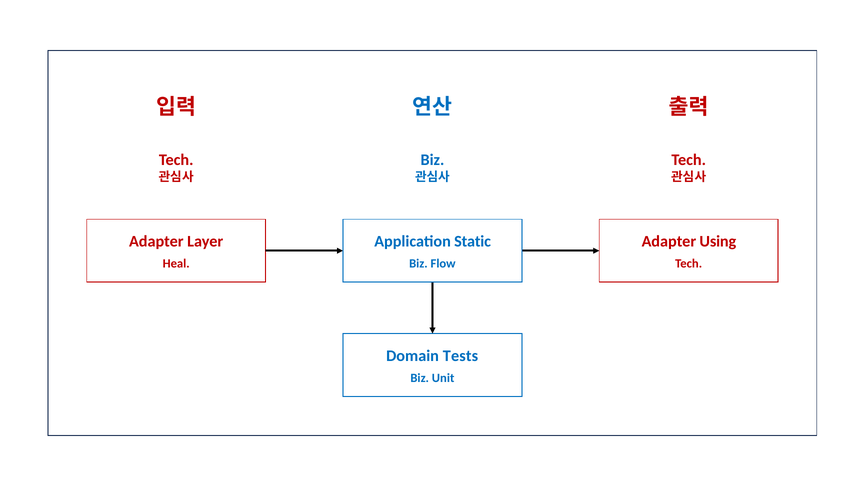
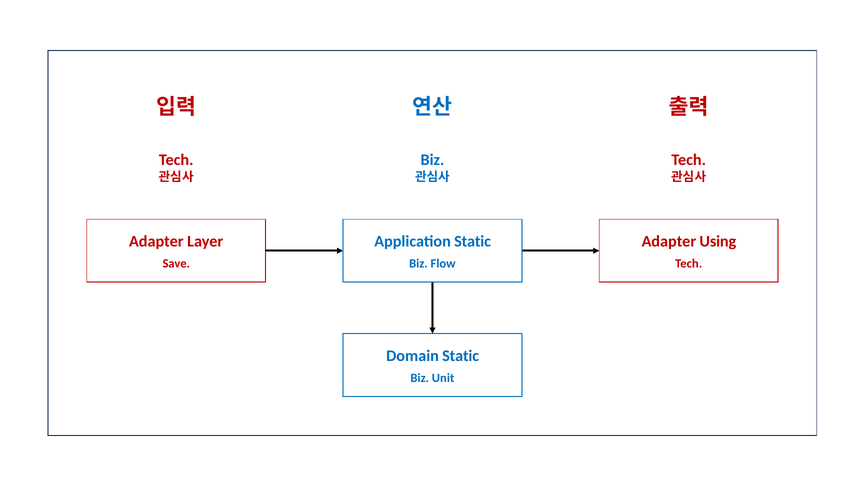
Heal: Heal -> Save (176, 264)
Domain Tests: Tests -> Static (461, 356)
